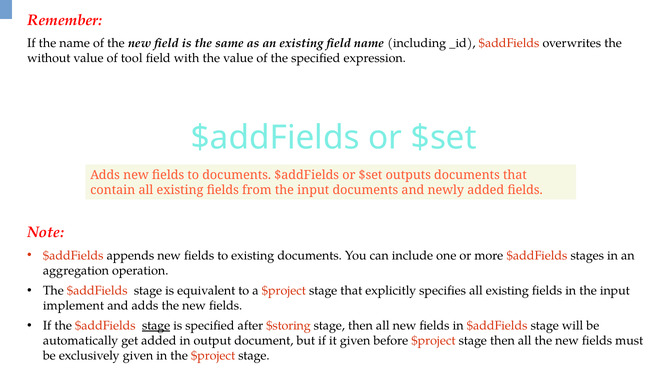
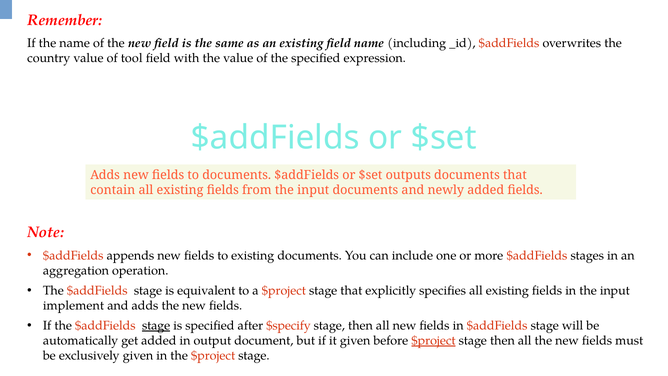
without: without -> country (49, 58)
$storing: $storing -> $specify (289, 325)
$project underline: none -> present (434, 340)
